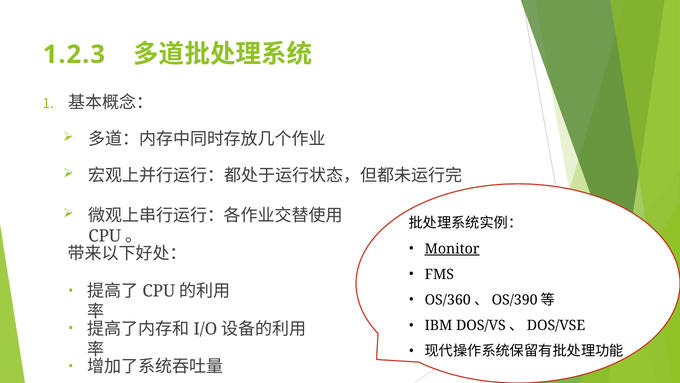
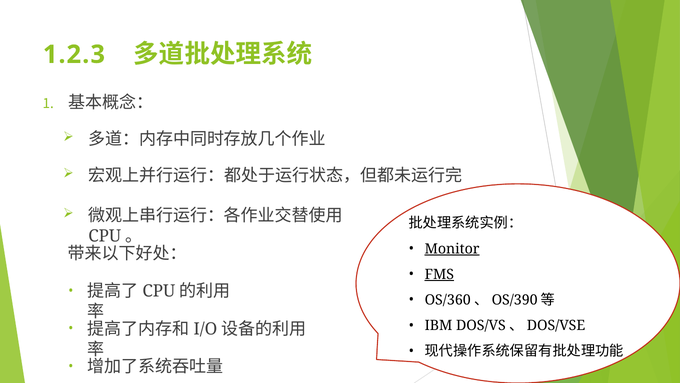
FMS underline: none -> present (439, 274)
